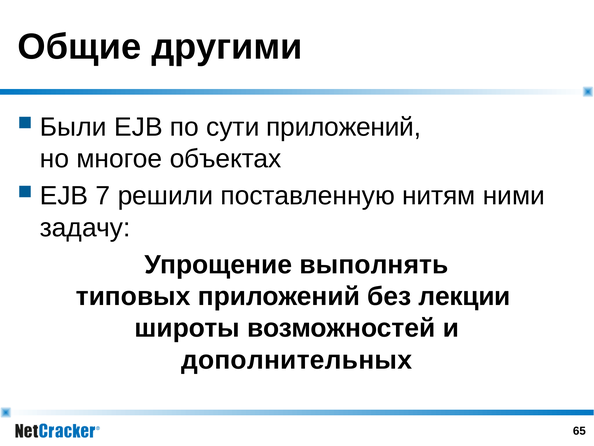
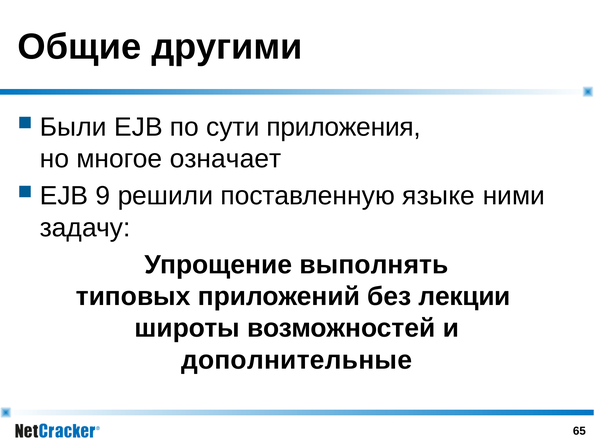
сути приложений: приложений -> приложения (344, 127)
объектах: объектах -> означает (225, 159)
7: 7 -> 9 (103, 196)
нитям: нитям -> языке (439, 196)
дополнительных: дополнительных -> дополнительные (297, 360)
